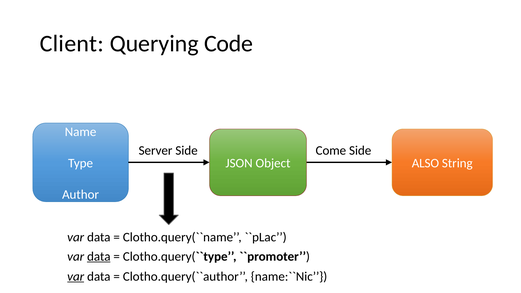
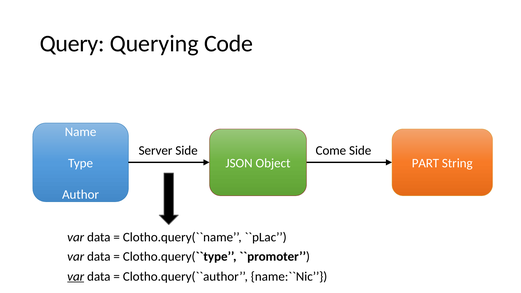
Client: Client -> Query (72, 44)
ALSO: ALSO -> PART (425, 163)
data underline: present -> none (99, 256)
